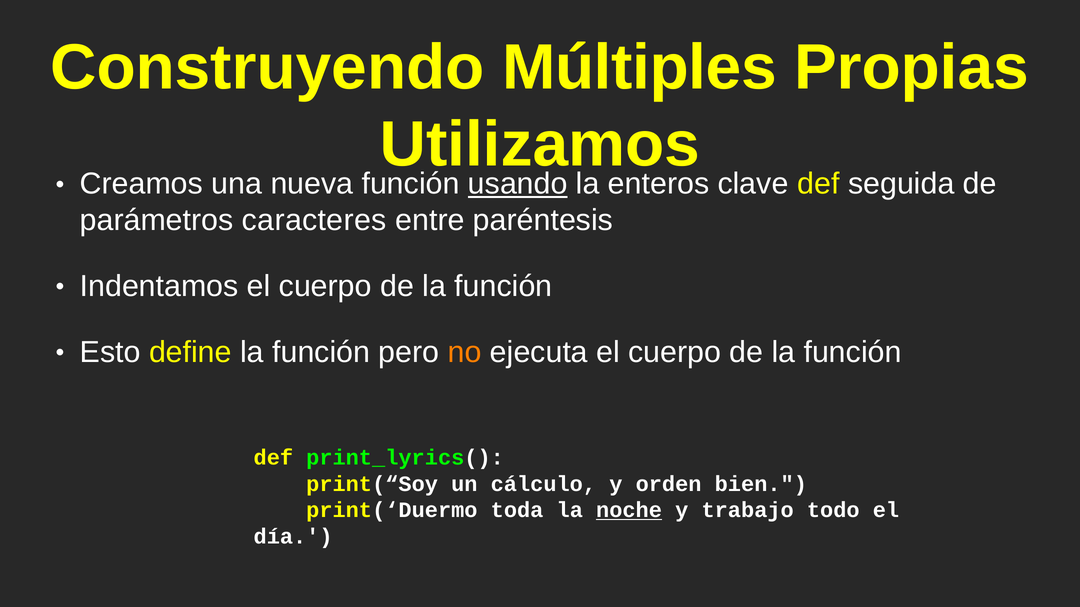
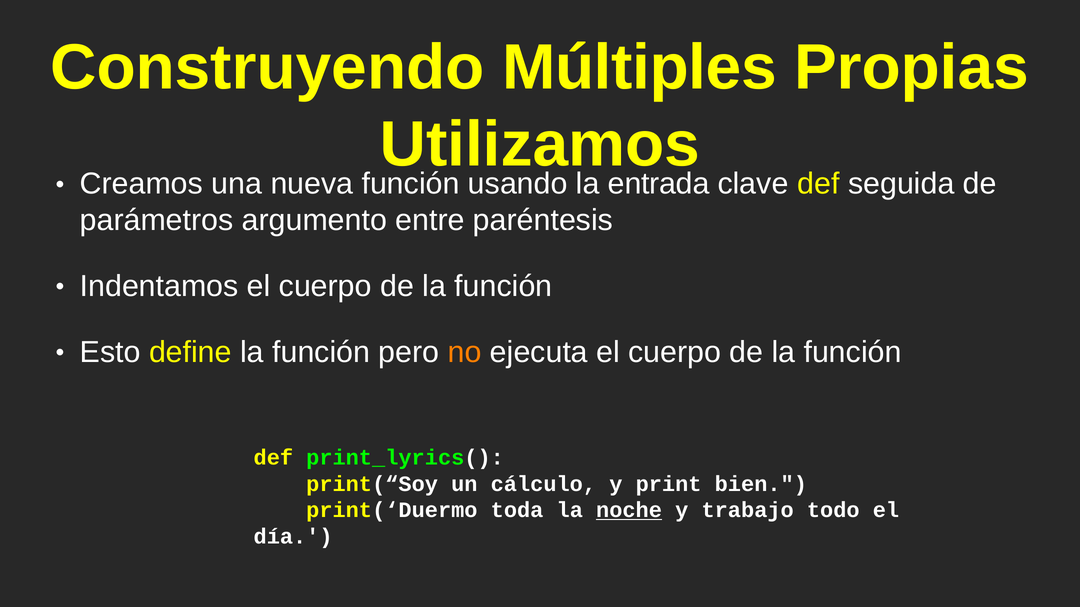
usando underline: present -> none (518, 184)
enteros: enteros -> entrada (659, 184)
caracteres: caracteres -> argumento (314, 220)
orden: orden -> print (669, 484)
